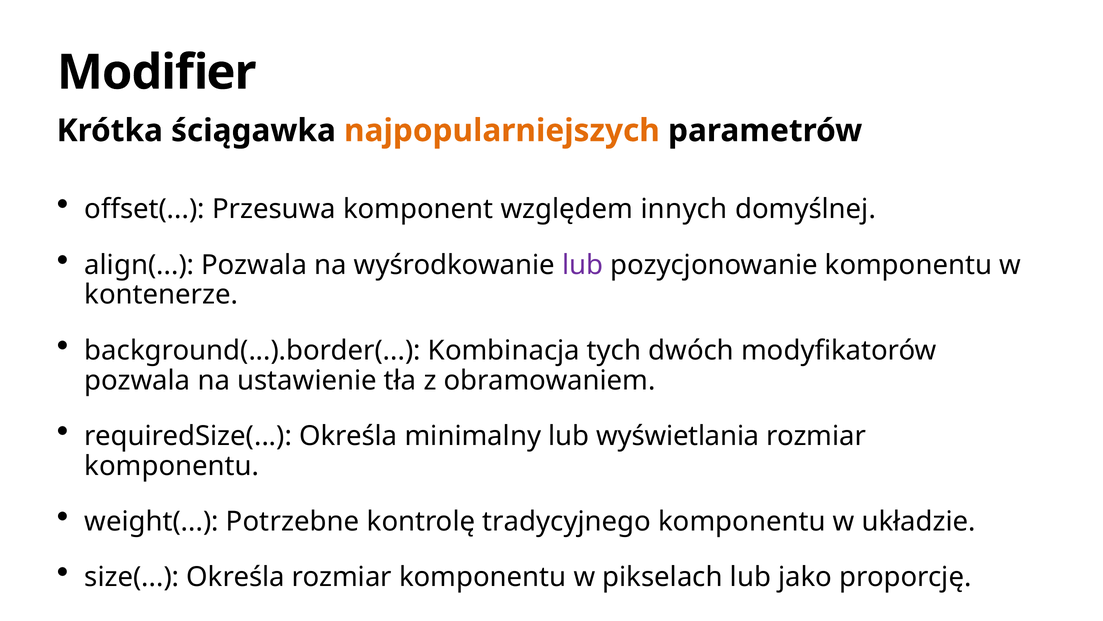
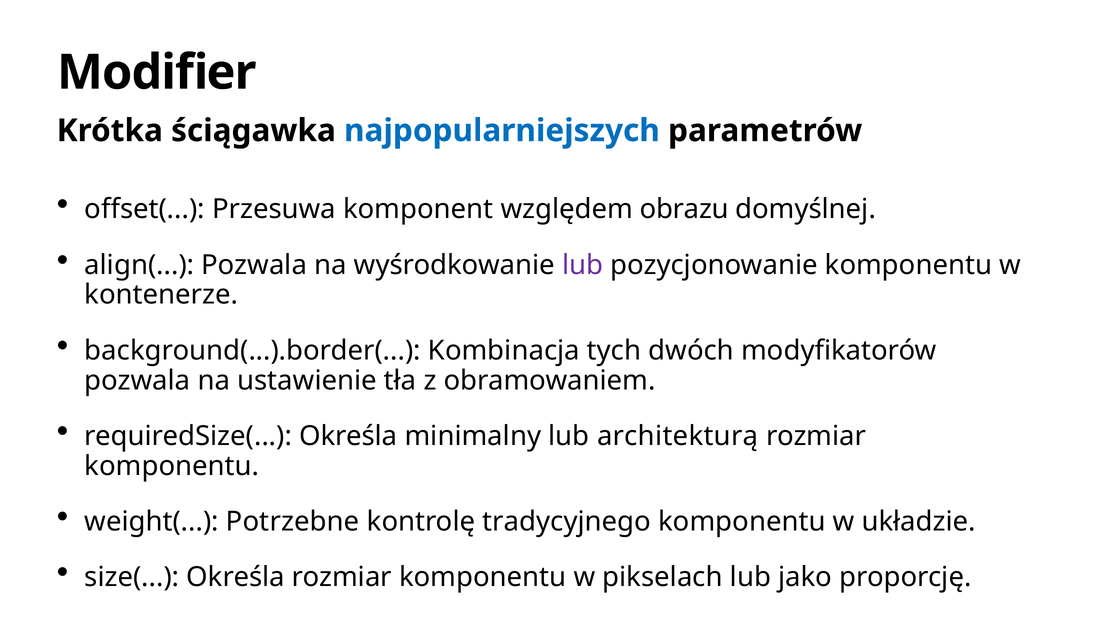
najpopularniejszych colour: orange -> blue (502, 131)
innych: innych -> obrazu (684, 209)
wyświetlania: wyświetlania -> architekturą (678, 436)
